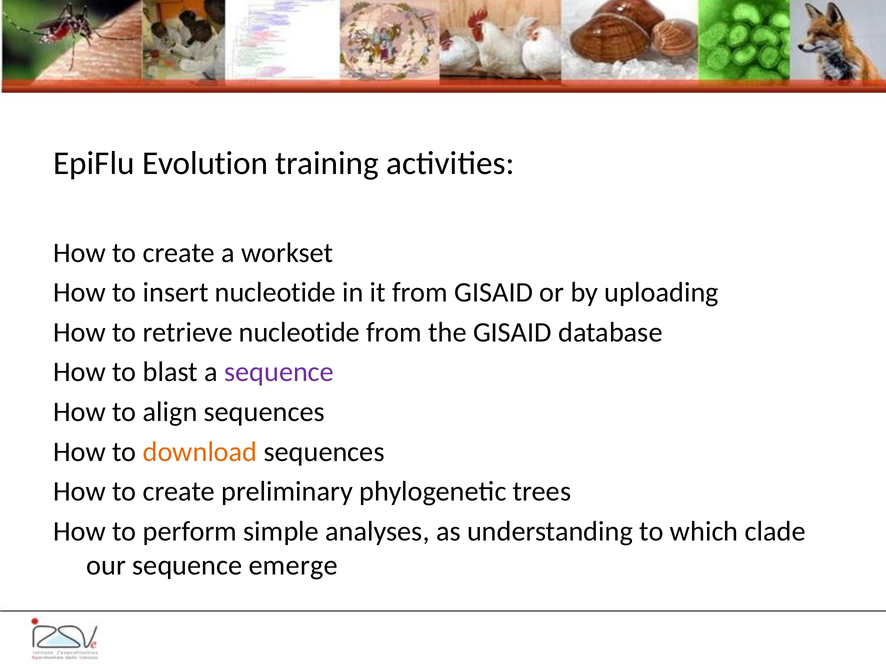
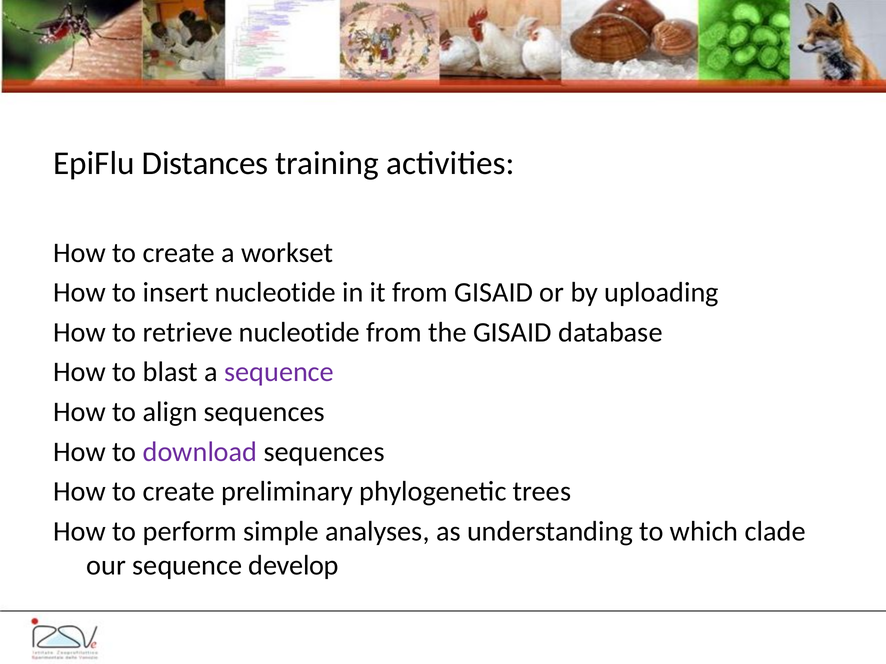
Evolution: Evolution -> Distances (205, 164)
download colour: orange -> purple (200, 452)
emerge: emerge -> develop (294, 566)
